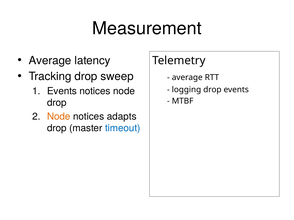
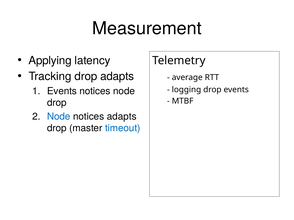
Average: Average -> Applying (50, 61)
drop sweep: sweep -> adapts (117, 77)
Node colour: orange -> blue (59, 117)
